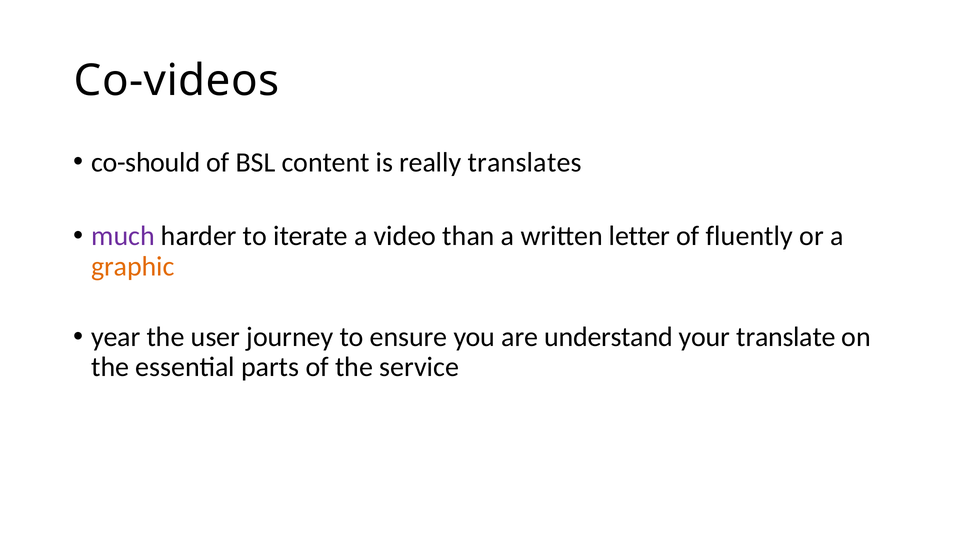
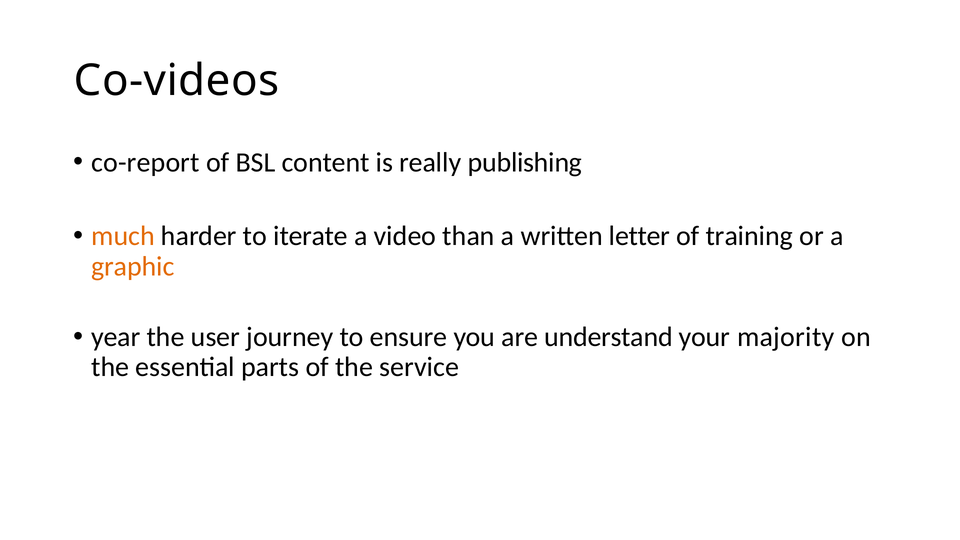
co-should: co-should -> co-report (145, 162)
translates: translates -> publishing (525, 162)
much colour: purple -> orange (123, 236)
fluently: fluently -> training (749, 236)
translate: translate -> majority (786, 337)
